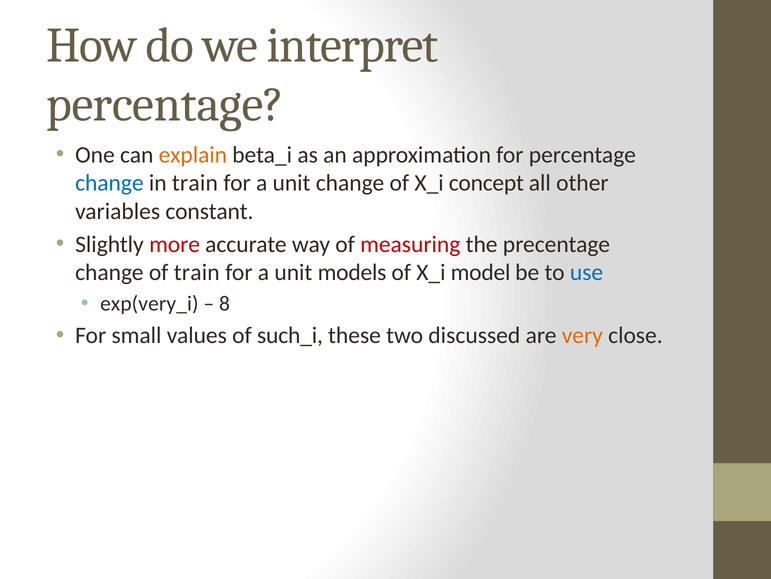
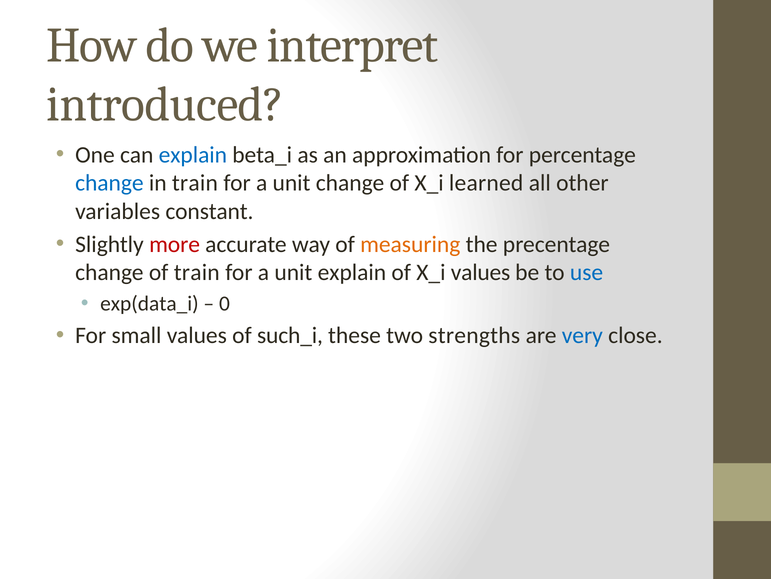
percentage: percentage -> introduced (165, 104)
explain colour: orange -> blue (193, 155)
concept: concept -> learned (486, 183)
measuring colour: red -> orange (410, 244)
unit models: models -> explain (352, 272)
X_i model: model -> values (481, 272)
exp(very_i: exp(very_i -> exp(data_i (149, 303)
8: 8 -> 0 (224, 303)
discussed: discussed -> strengths (474, 335)
very colour: orange -> blue (582, 335)
